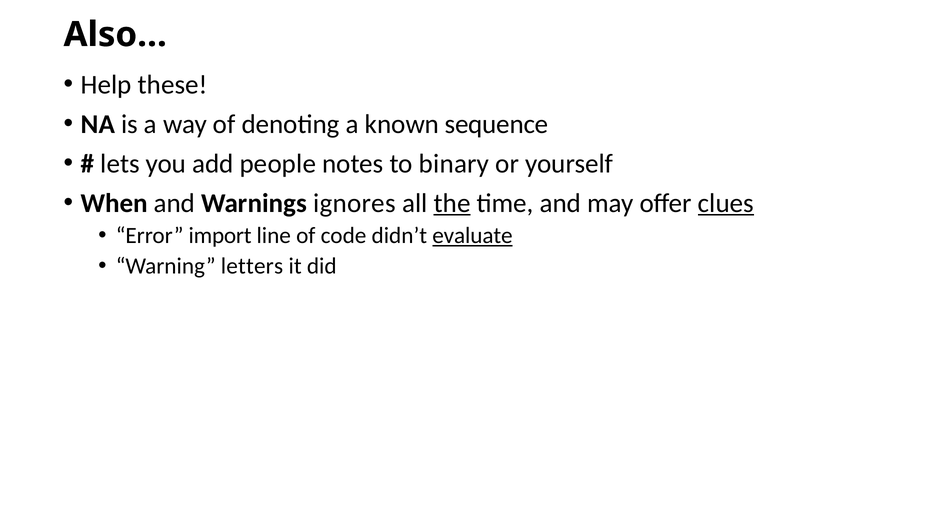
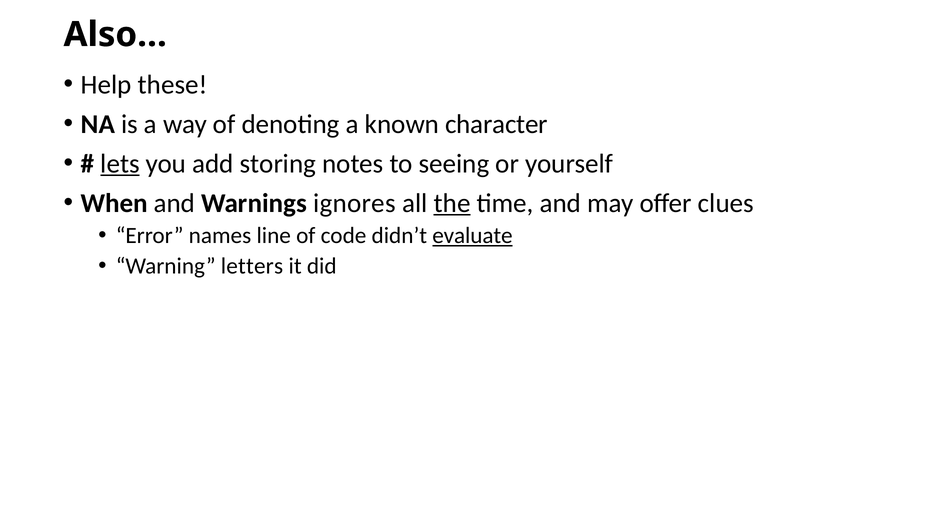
sequence: sequence -> character (497, 124)
lets underline: none -> present (120, 164)
people: people -> storing (278, 164)
binary: binary -> seeing (454, 164)
clues underline: present -> none (726, 203)
import: import -> names (220, 236)
